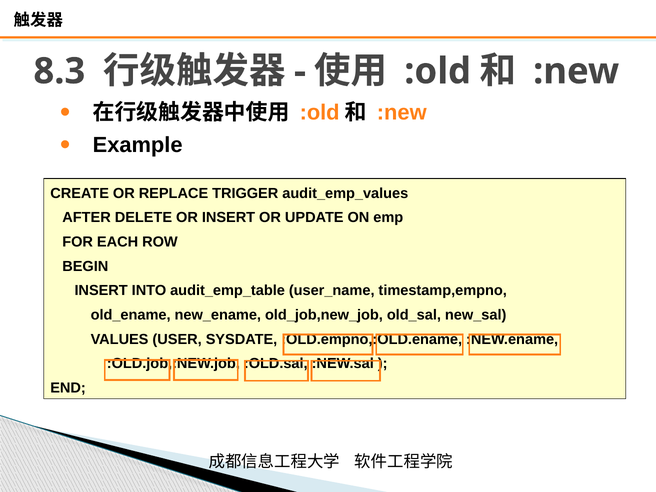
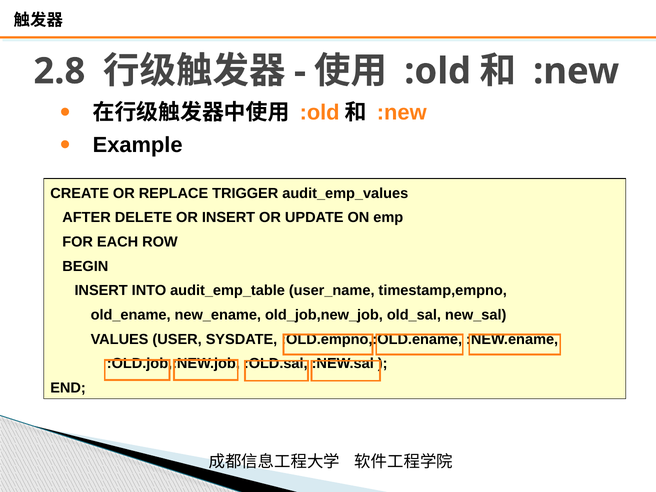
8.3: 8.3 -> 2.8 (59, 71)
